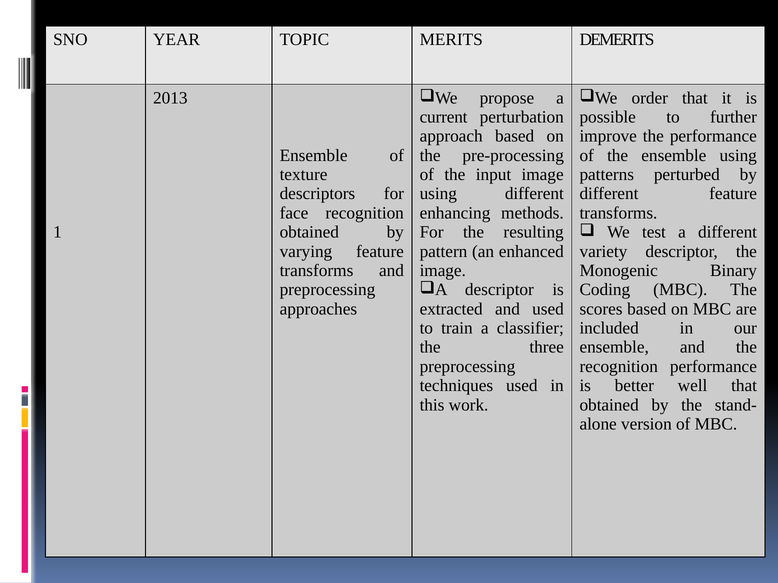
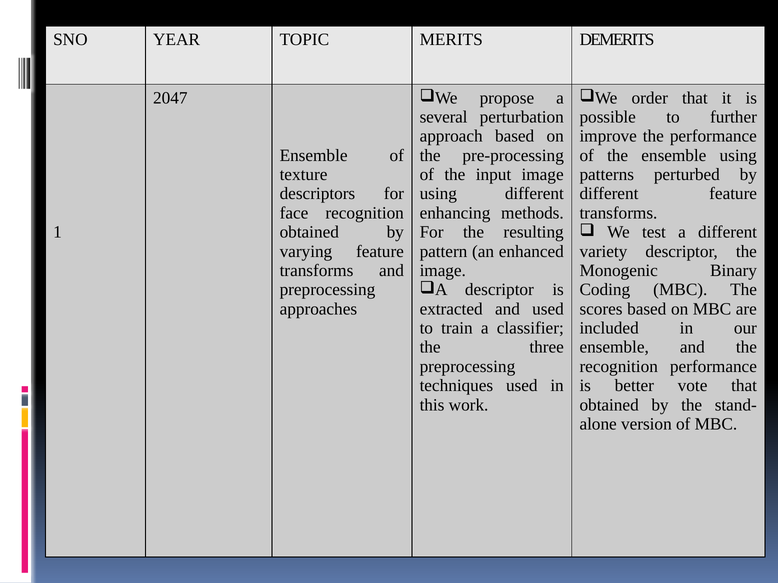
2013: 2013 -> 2047 (170, 98)
current: current -> several (444, 117)
well: well -> vote (693, 386)
